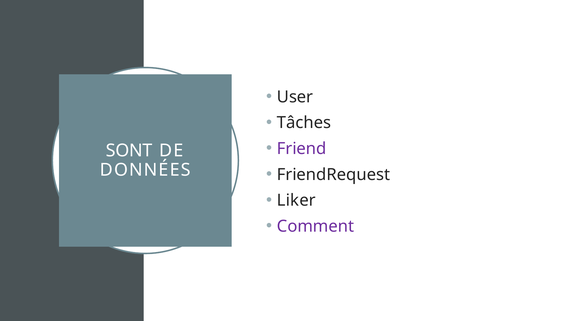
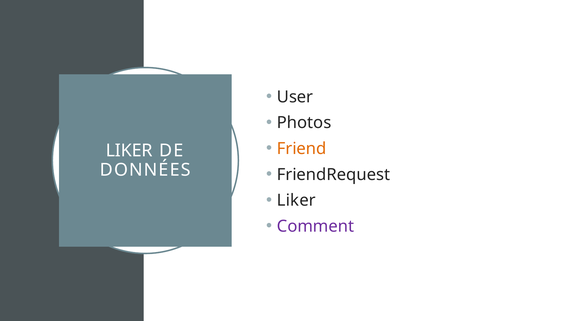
Tâches: Tâches -> Photos (304, 123)
Friend colour: purple -> orange (302, 149)
SONT: SONT -> LIKER (129, 151)
